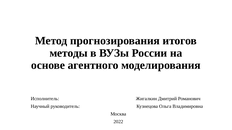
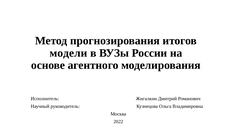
методы: методы -> модели (68, 53)
